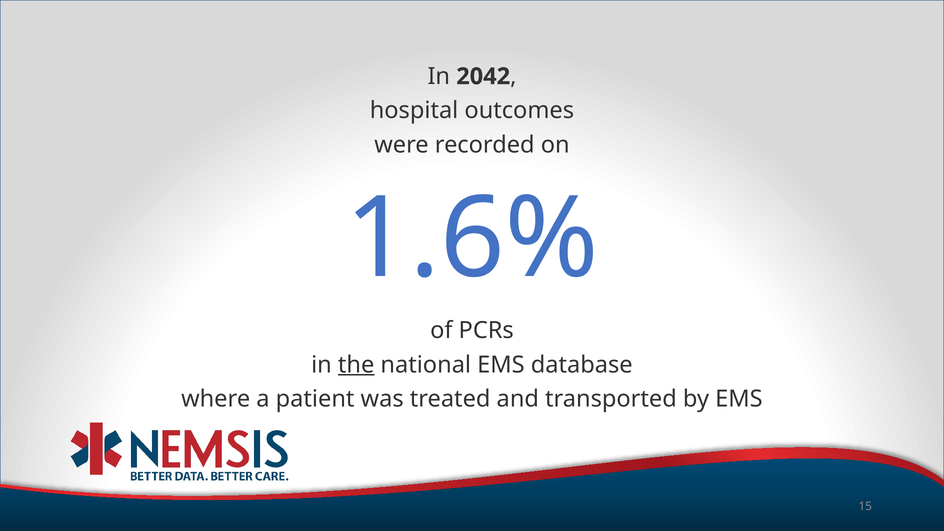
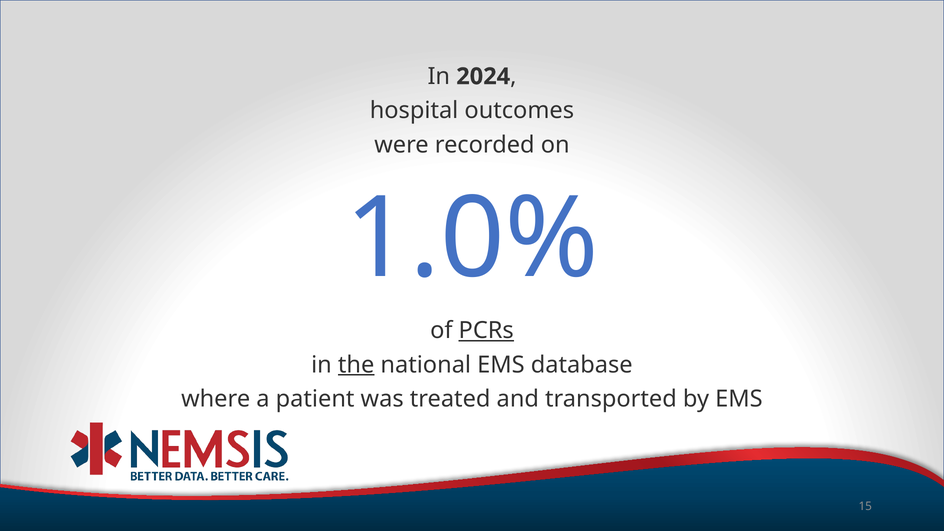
2042: 2042 -> 2024 (483, 76)
1.6%: 1.6% -> 1.0% (472, 239)
PCRs underline: none -> present (486, 331)
